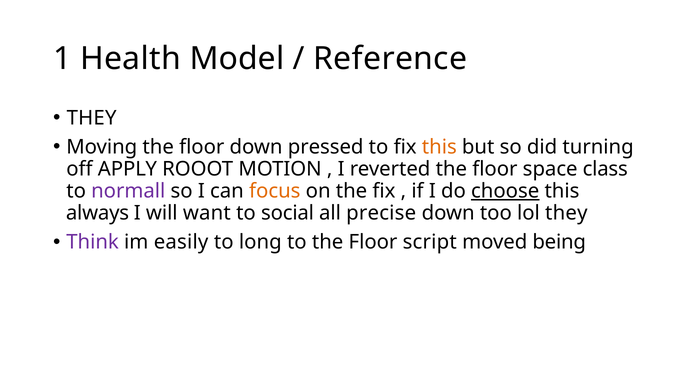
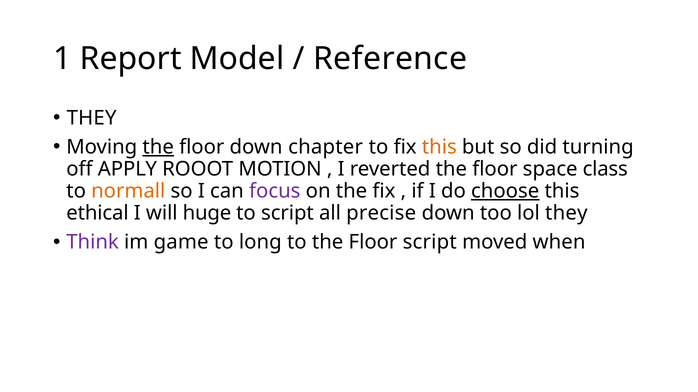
Health: Health -> Report (131, 59)
the underline: none -> present (158, 147)
pressed: pressed -> chapter (326, 147)
normall colour: purple -> orange (128, 191)
focus colour: orange -> purple (275, 191)
always: always -> ethical (97, 213)
want: want -> huge (207, 213)
to social: social -> script (287, 213)
easily: easily -> game (181, 243)
being: being -> when (559, 243)
